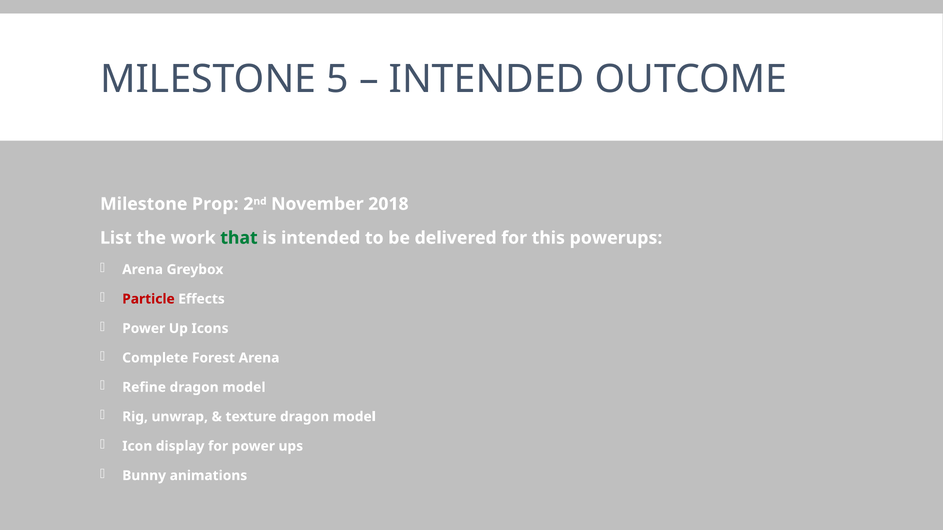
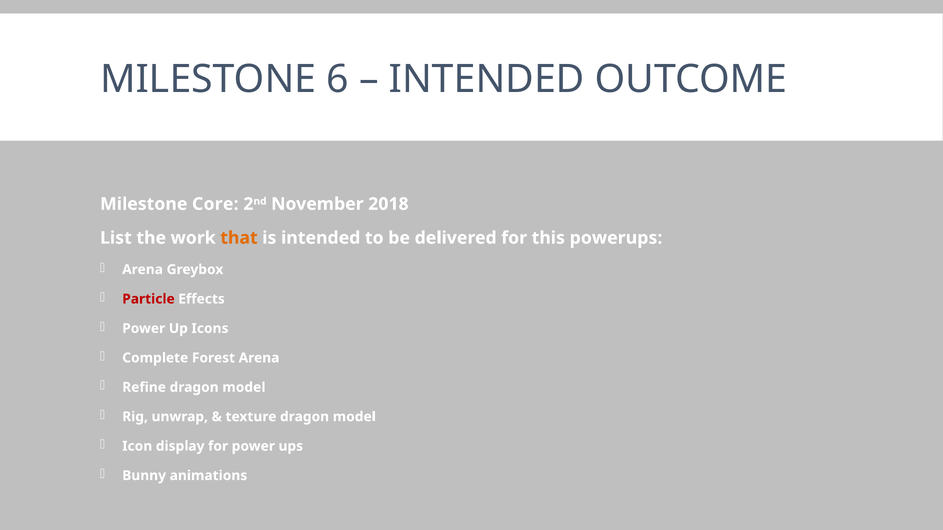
5: 5 -> 6 (338, 79)
Prop: Prop -> Core (215, 204)
that colour: green -> orange (239, 238)
